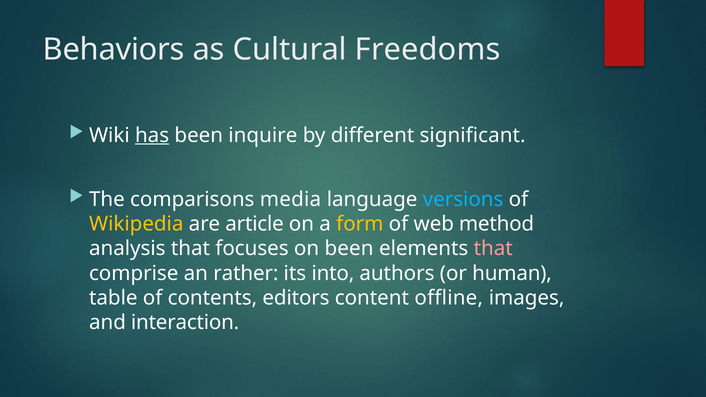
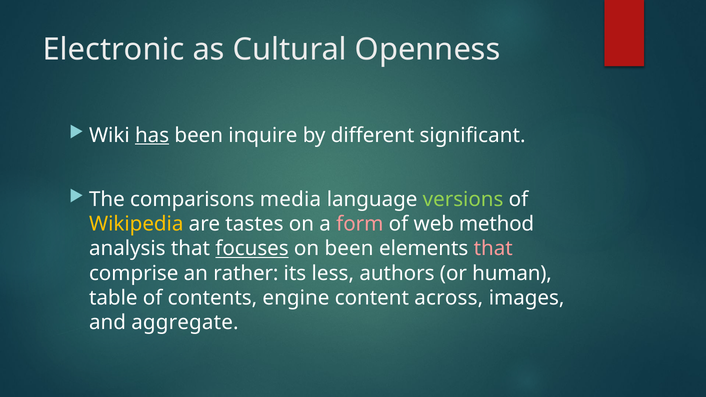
Behaviors: Behaviors -> Electronic (114, 50)
Freedoms: Freedoms -> Openness (428, 50)
versions colour: light blue -> light green (463, 199)
article: article -> tastes (254, 224)
form colour: yellow -> pink (360, 224)
focuses underline: none -> present (252, 249)
into: into -> less (333, 273)
editors: editors -> engine (296, 298)
offline: offline -> across (449, 298)
interaction: interaction -> aggregate (185, 323)
